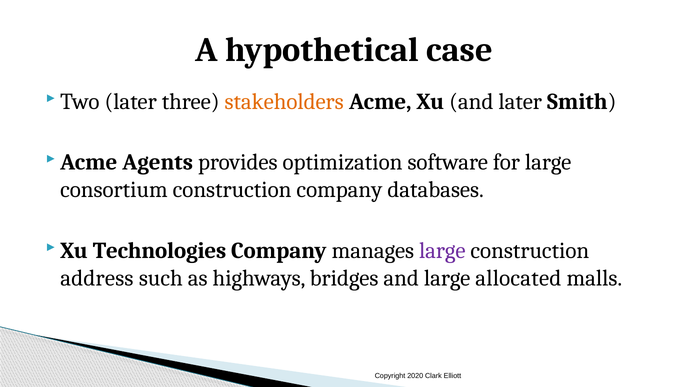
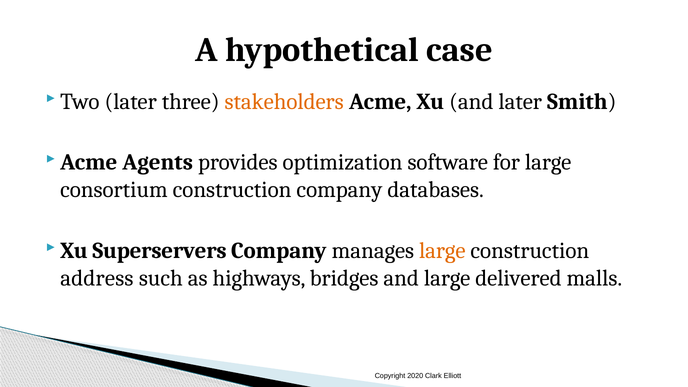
Technologies: Technologies -> Superservers (160, 251)
large colour: purple -> orange (442, 251)
allocated: allocated -> delivered (518, 278)
